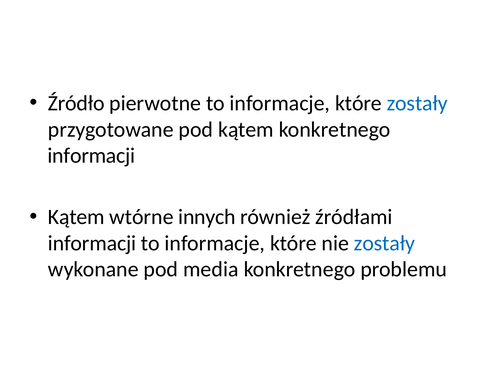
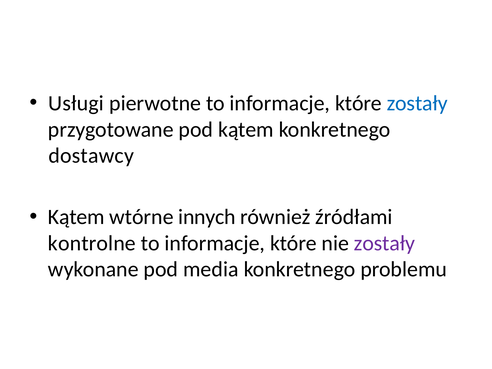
Źródło: Źródło -> Usługi (76, 103)
informacji: informacji -> dostawcy (91, 156)
informacji: informacji -> kontrolne (92, 243)
zostały colour: blue -> purple (384, 243)
